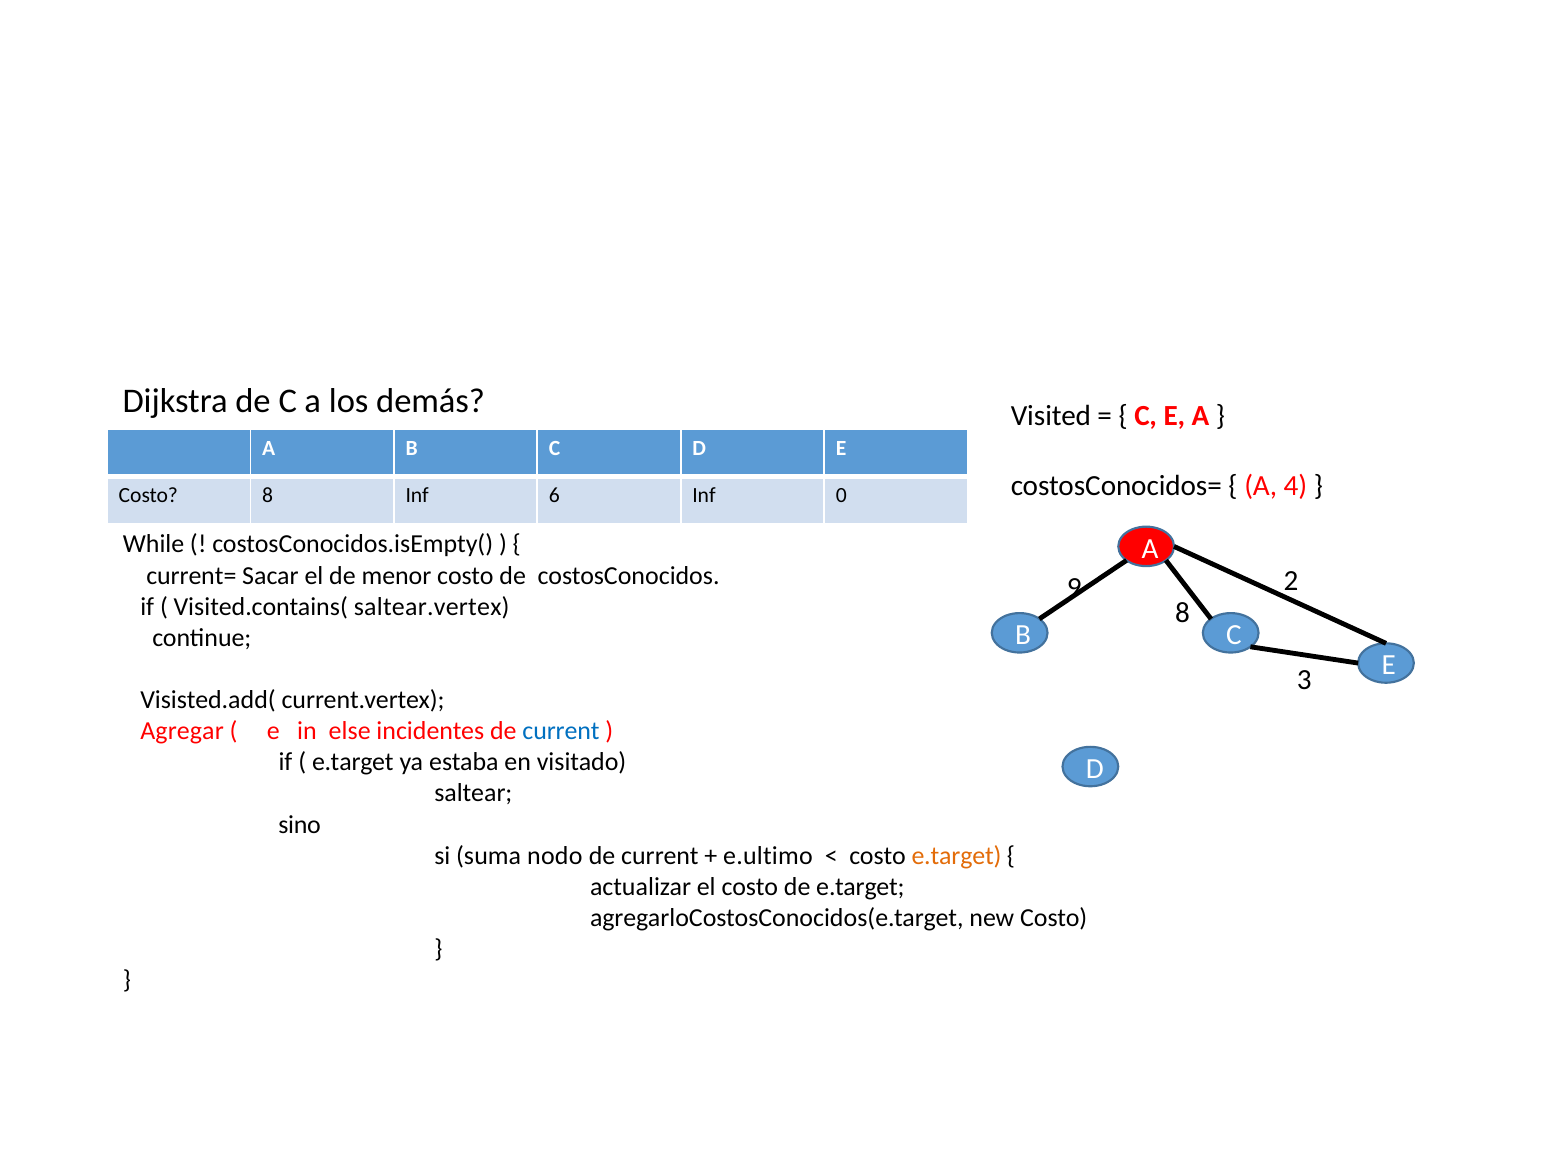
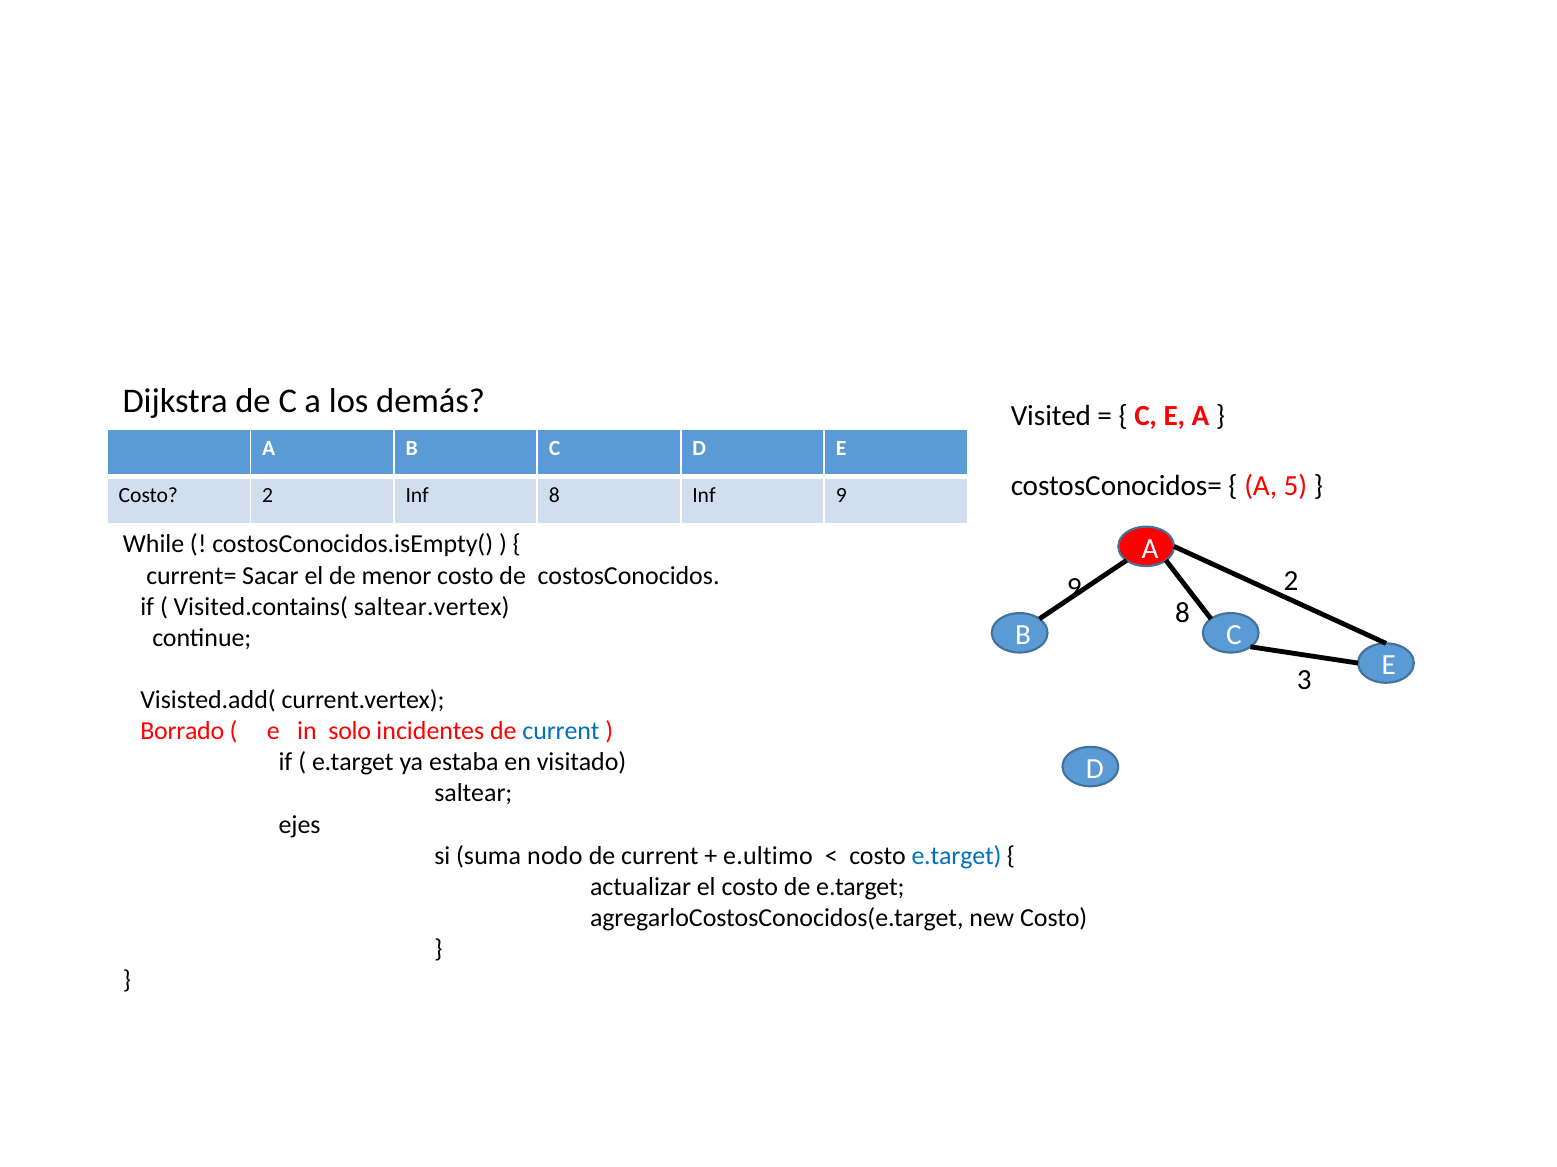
4: 4 -> 5 (1295, 486)
Costo 8: 8 -> 2 (268, 496)
Inf 6: 6 -> 8 (554, 496)
Inf 0: 0 -> 9 (841, 496)
Agregar: Agregar -> Borrado (182, 732)
else: else -> solo (350, 732)
sino: sino -> ejes (300, 825)
e.target colour: orange -> blue (956, 856)
